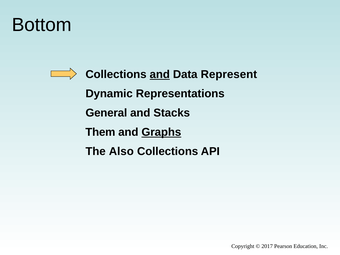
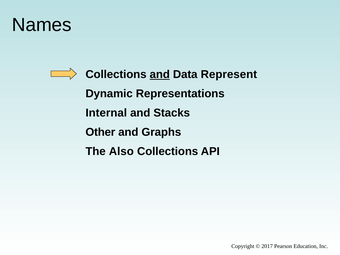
Bottom: Bottom -> Names (42, 25)
General: General -> Internal (106, 113)
Them: Them -> Other (100, 132)
Graphs underline: present -> none (161, 132)
